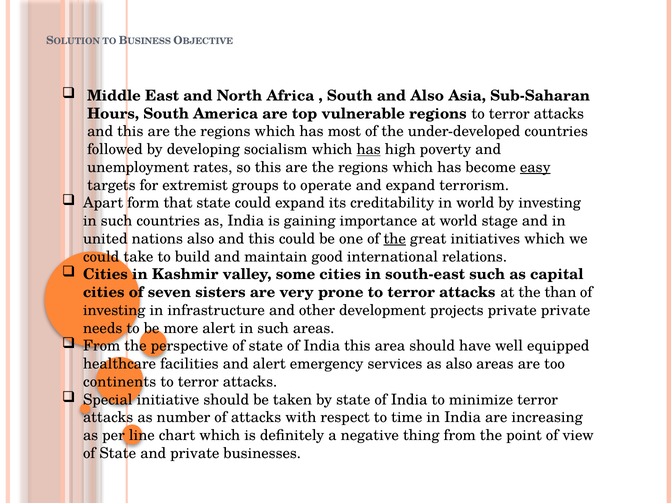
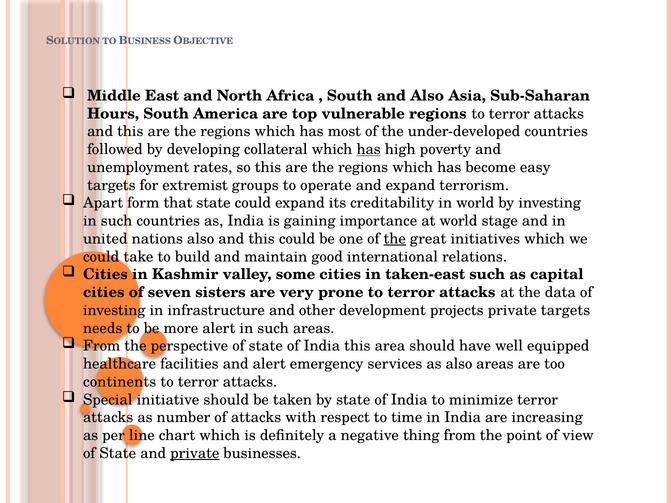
socialism: socialism -> collateral (276, 149)
easy underline: present -> none (535, 167)
south-east: south-east -> taken-east (425, 275)
than: than -> data (560, 293)
private private: private -> targets (566, 310)
private underline: none -> present (195, 454)
